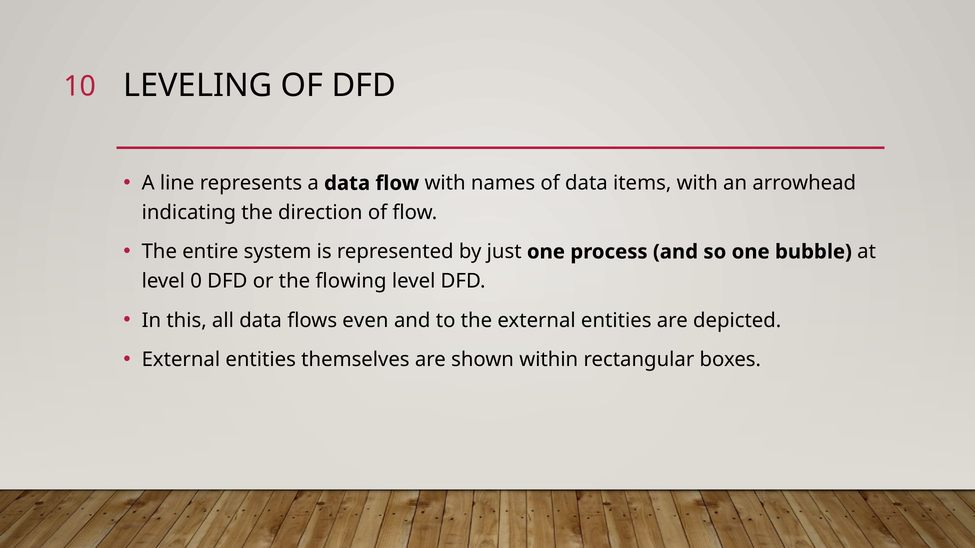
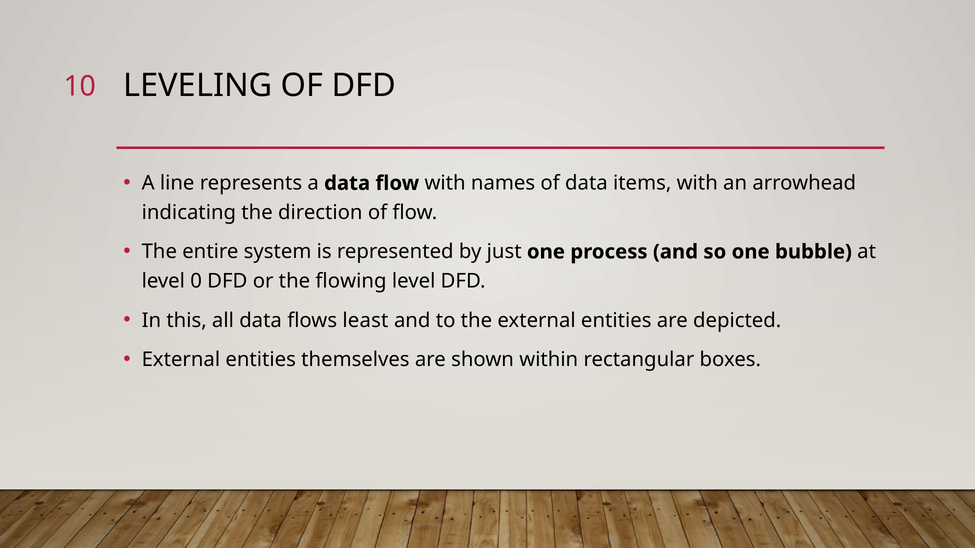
even: even -> least (365, 321)
